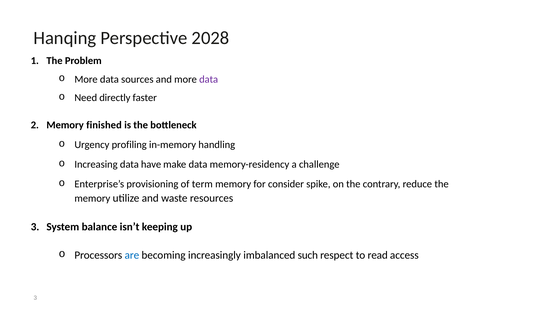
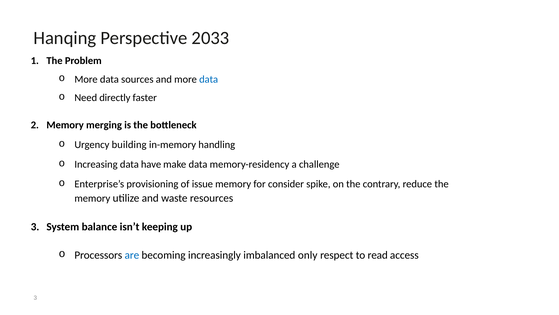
2028: 2028 -> 2033 (211, 38)
data colour: purple -> blue (209, 79)
finished: finished -> merging (104, 125)
profiling: profiling -> building (129, 144)
term: term -> issue (202, 184)
such: such -> only (308, 255)
